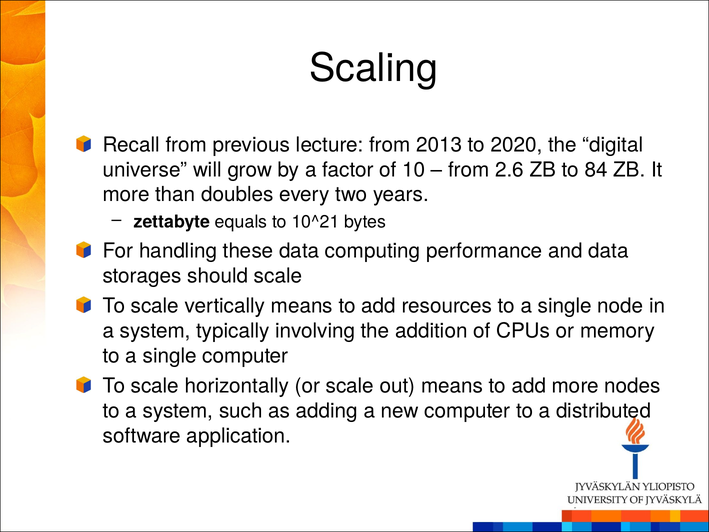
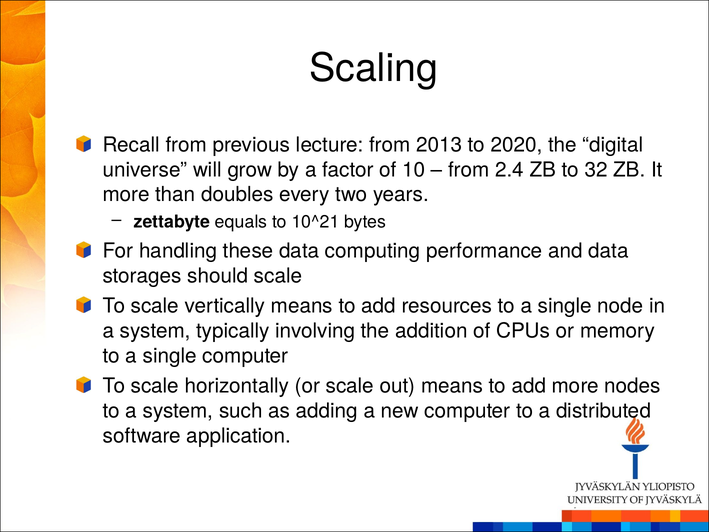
2.6: 2.6 -> 2.4 (509, 170)
84: 84 -> 32 (596, 170)
